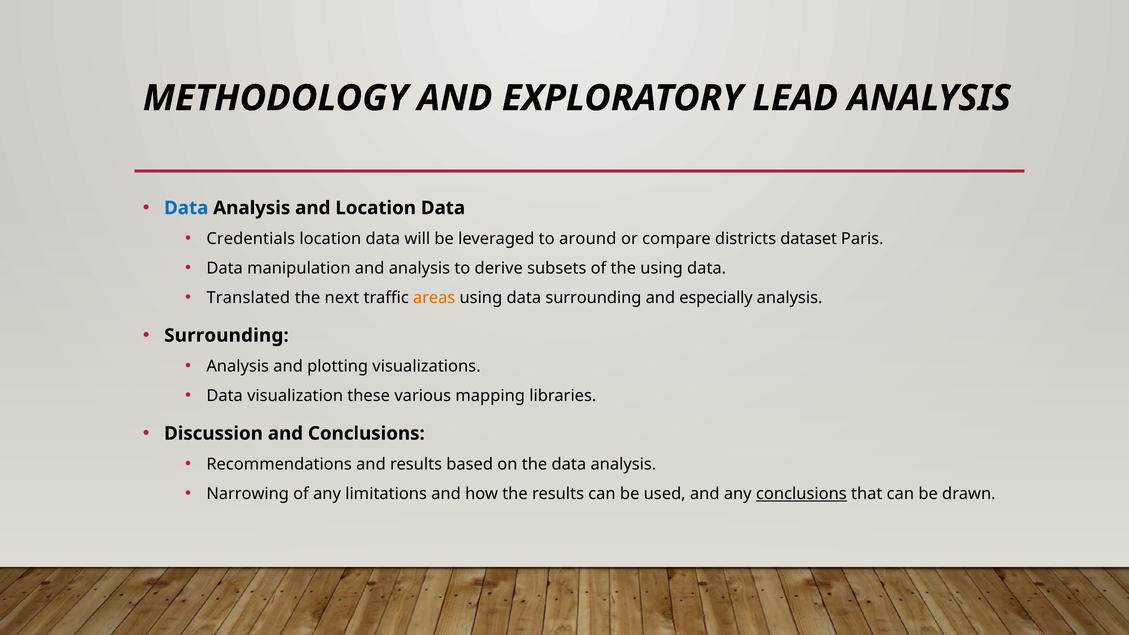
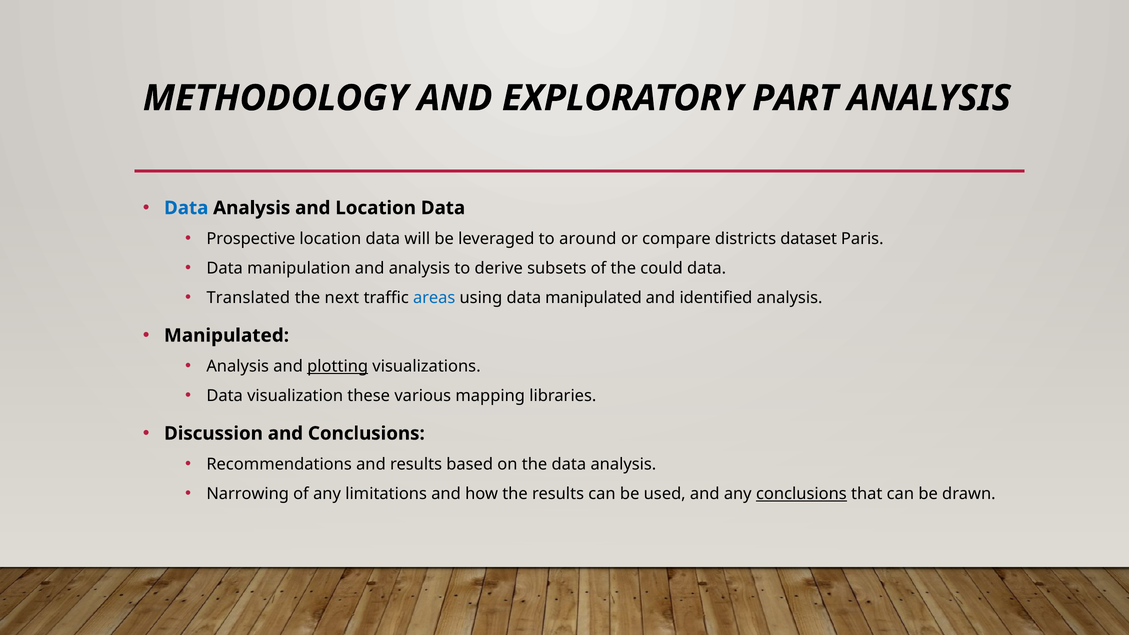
LEAD: LEAD -> PART (795, 98)
Credentials: Credentials -> Prospective (251, 239)
the using: using -> could (662, 268)
areas colour: orange -> blue (434, 298)
data surrounding: surrounding -> manipulated (593, 298)
especially: especially -> identified (716, 298)
Surrounding: Surrounding -> Manipulated (227, 336)
plotting underline: none -> present (338, 366)
